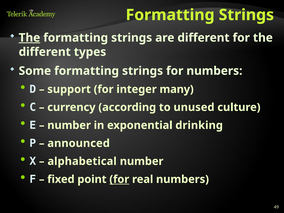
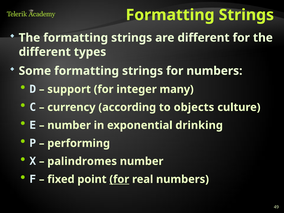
The underline: present -> none (29, 38)
unused: unused -> objects (194, 107)
announced: announced -> performing (79, 143)
alphabetical: alphabetical -> palindromes (82, 161)
